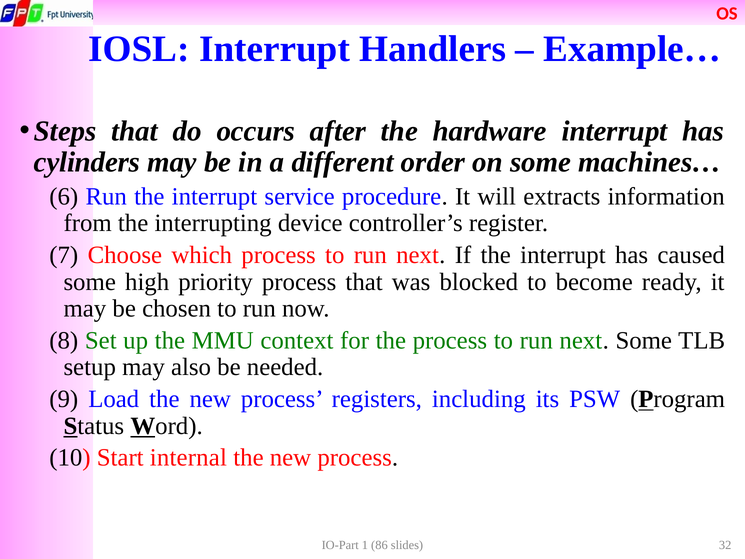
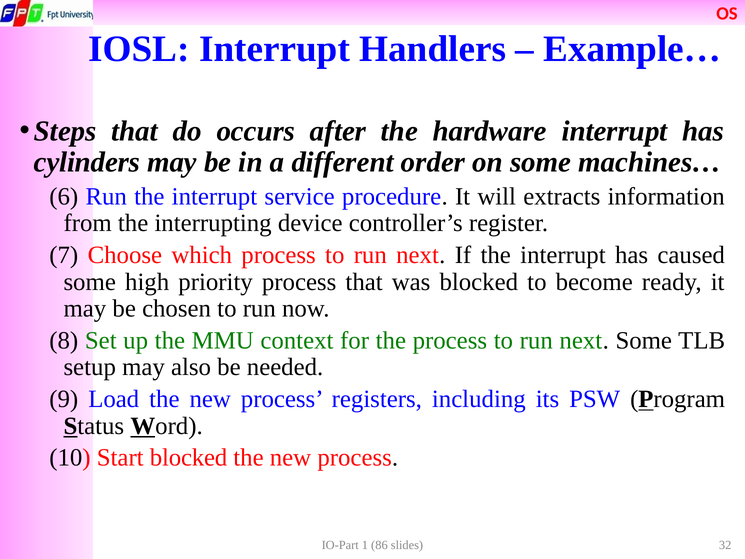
Start internal: internal -> blocked (189, 457)
